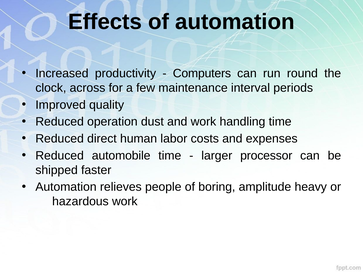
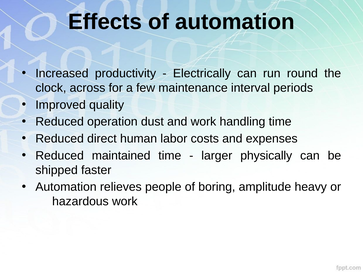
Computers: Computers -> Electrically (202, 73)
automobile: automobile -> maintained (121, 156)
processor: processor -> physically (266, 156)
